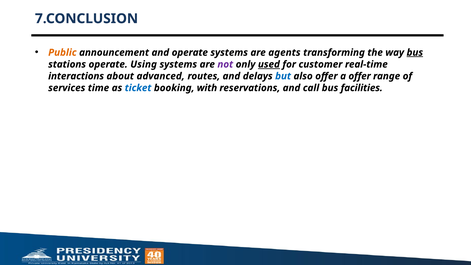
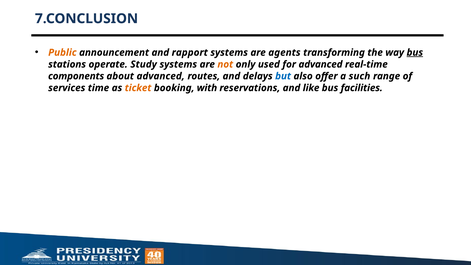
and operate: operate -> rapport (190, 53)
Using: Using -> Study (144, 64)
not colour: purple -> orange (225, 64)
used underline: present -> none (269, 64)
for customer: customer -> advanced (321, 64)
interactions: interactions -> components (76, 76)
a offer: offer -> such (359, 76)
ticket colour: blue -> orange (138, 88)
call: call -> like (311, 88)
